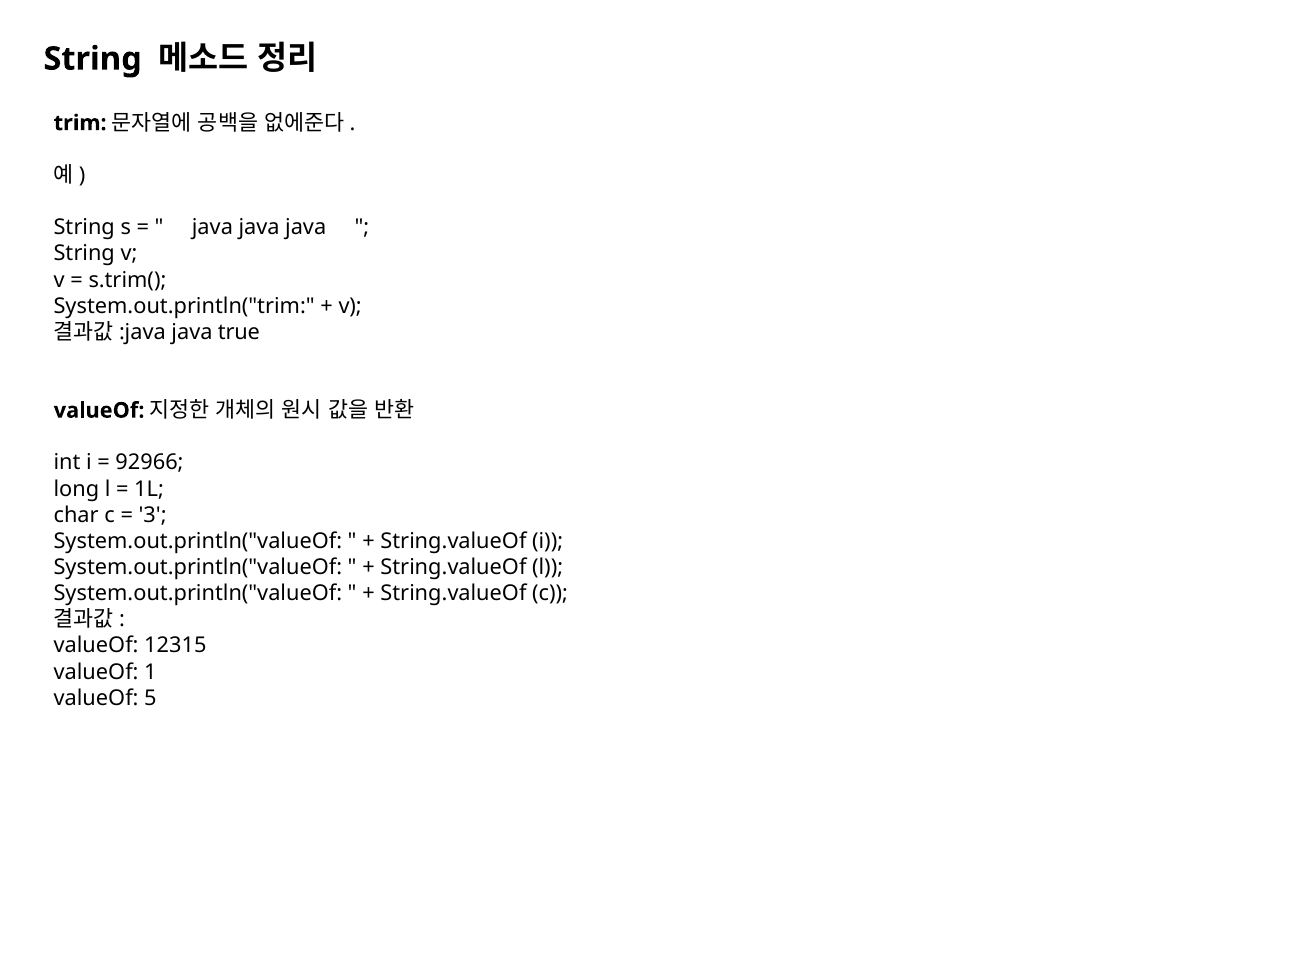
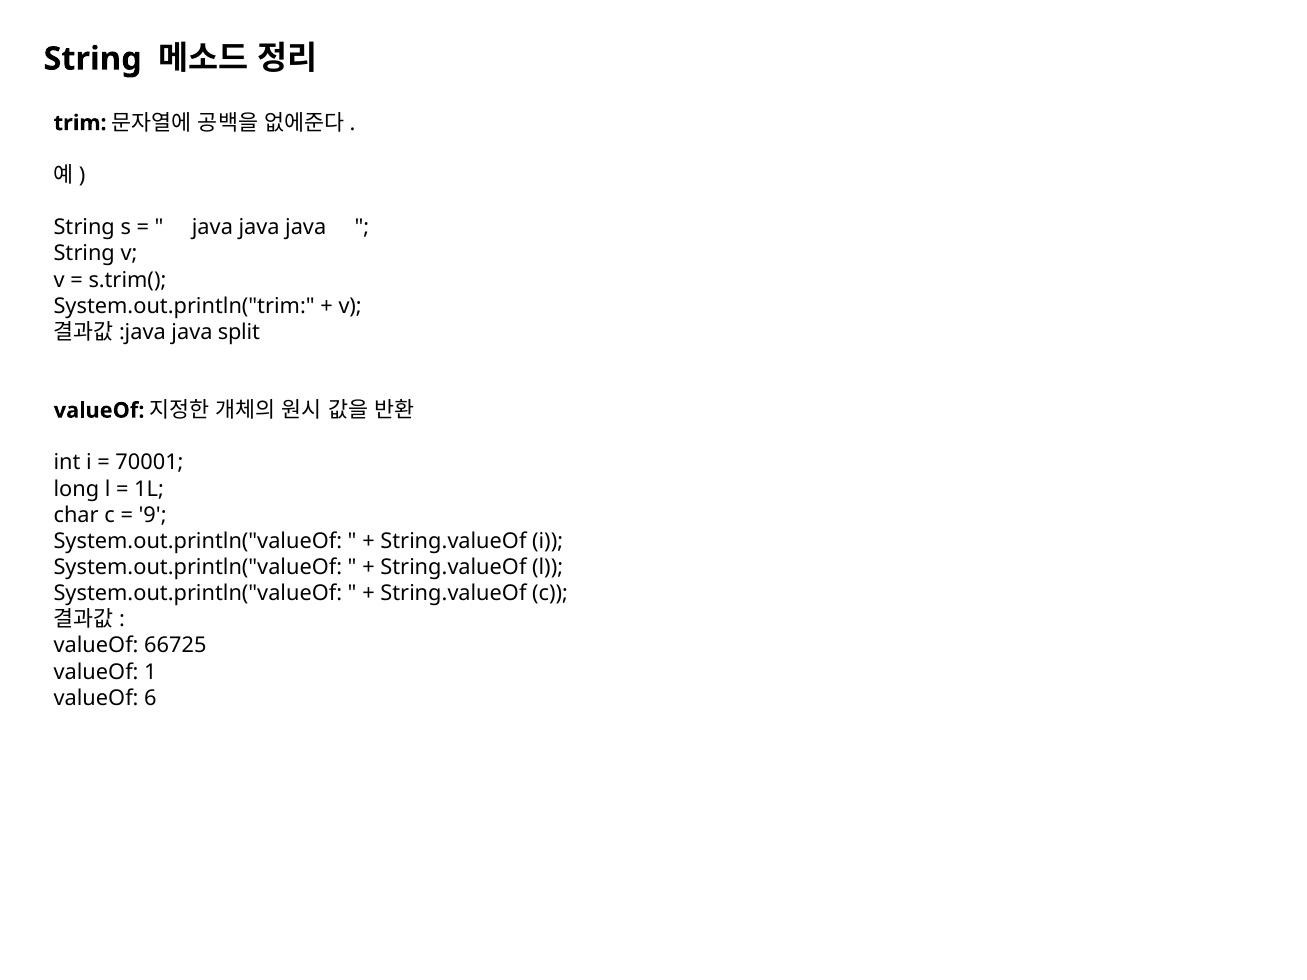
true: true -> split (239, 332)
92966: 92966 -> 70001 (150, 463)
3: 3 -> 9 (153, 515)
12315: 12315 -> 66725 (175, 646)
5: 5 -> 6 (150, 698)
